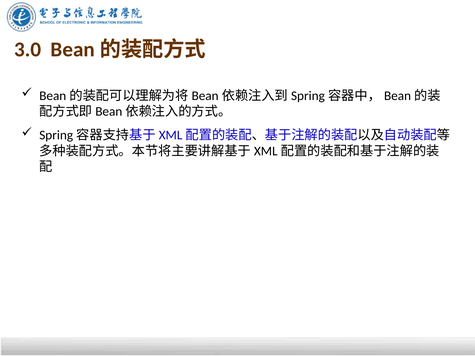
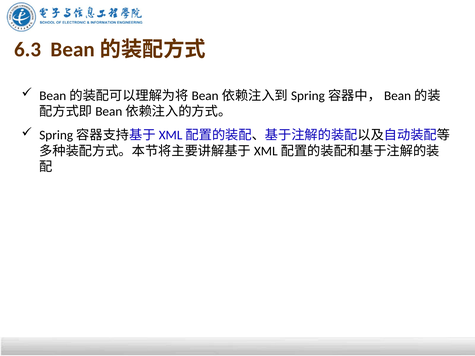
3.0: 3.0 -> 6.3 (28, 49)
